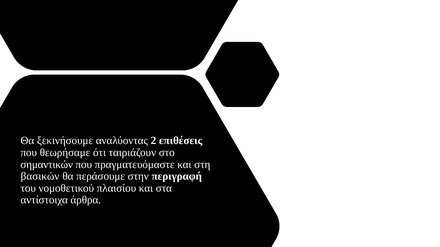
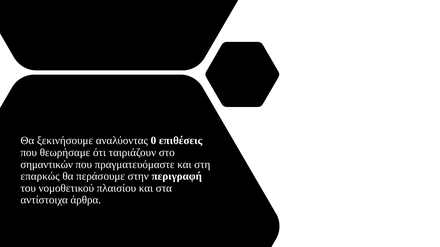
2: 2 -> 0 (153, 141)
βασικών: βασικών -> επαρκώς (40, 177)
